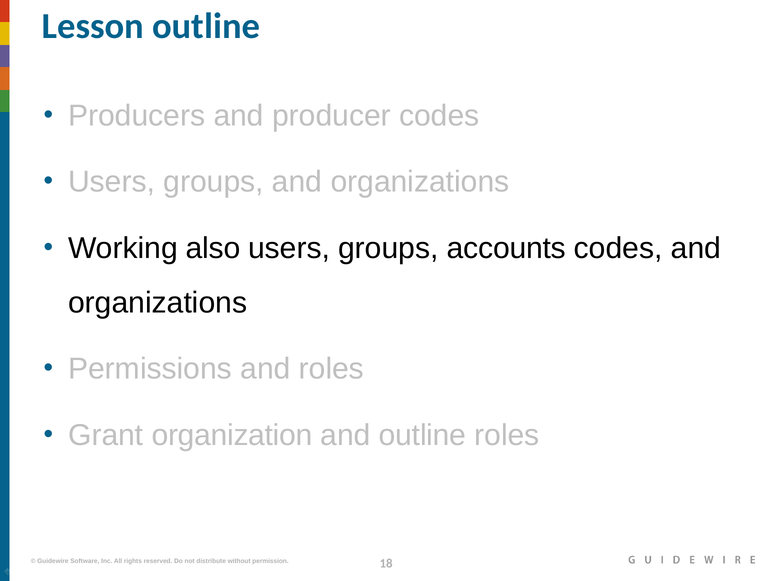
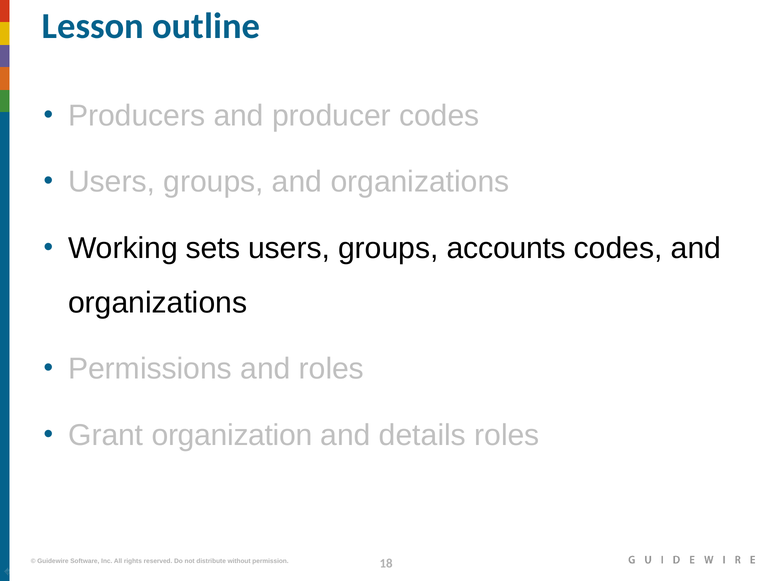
also: also -> sets (213, 248)
and outline: outline -> details (422, 435)
